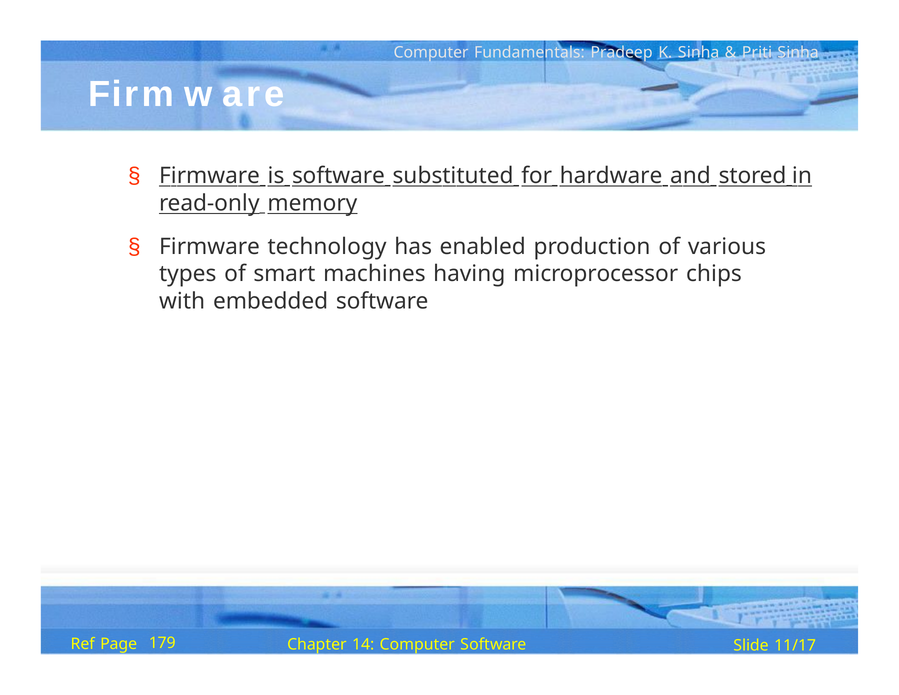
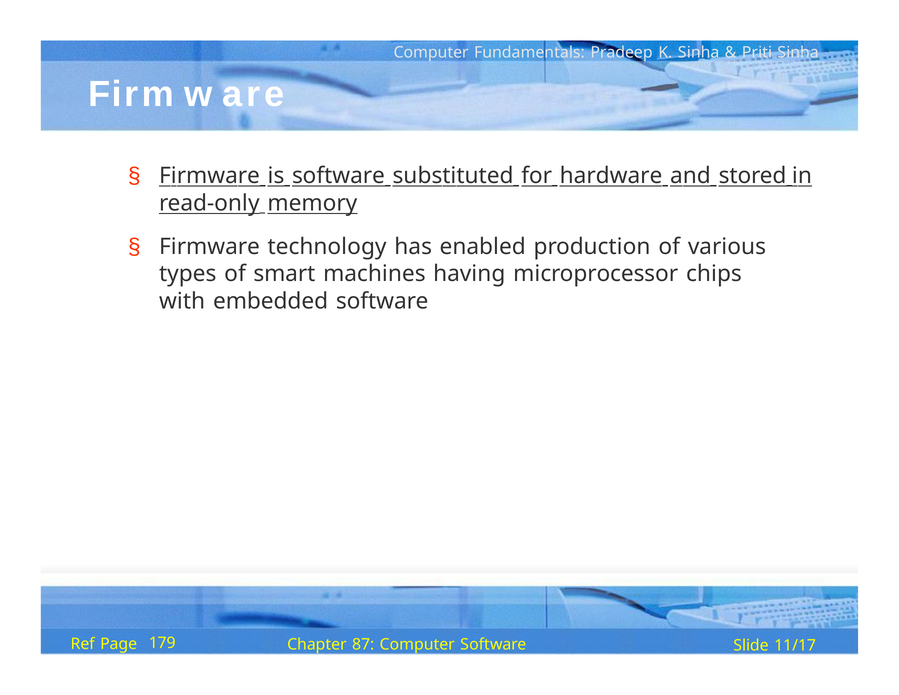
14: 14 -> 87 (363, 644)
